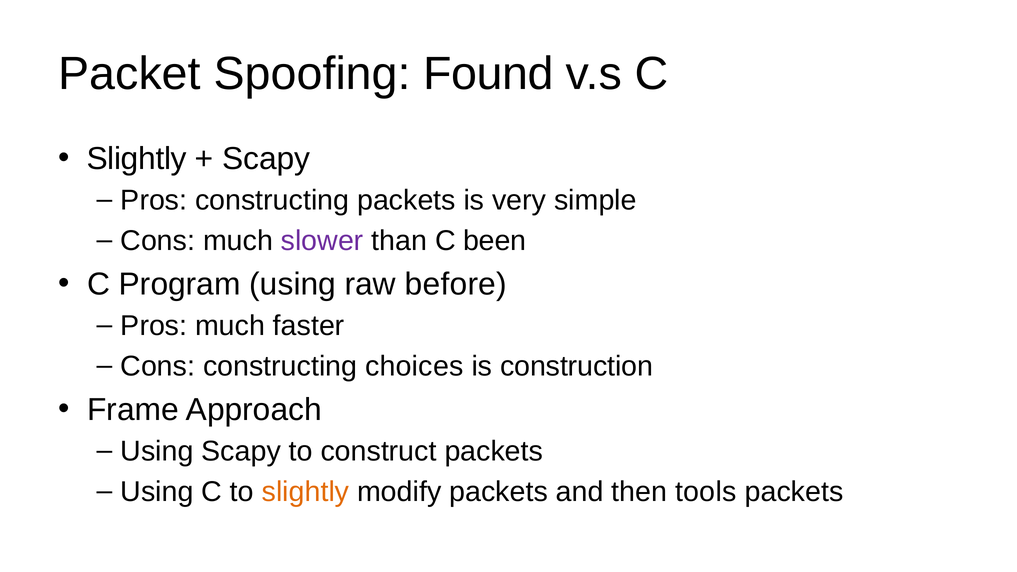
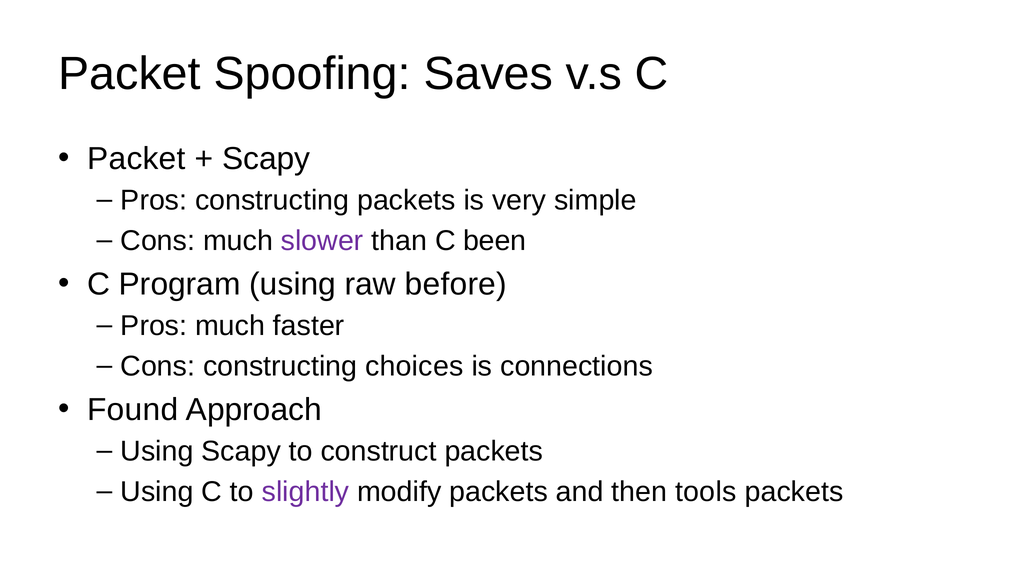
Found: Found -> Saves (488, 74)
Slightly: Slightly -> Packet (136, 159)
construction: construction -> connections (577, 366)
Frame: Frame -> Found (133, 410)
slightly colour: orange -> purple (305, 492)
